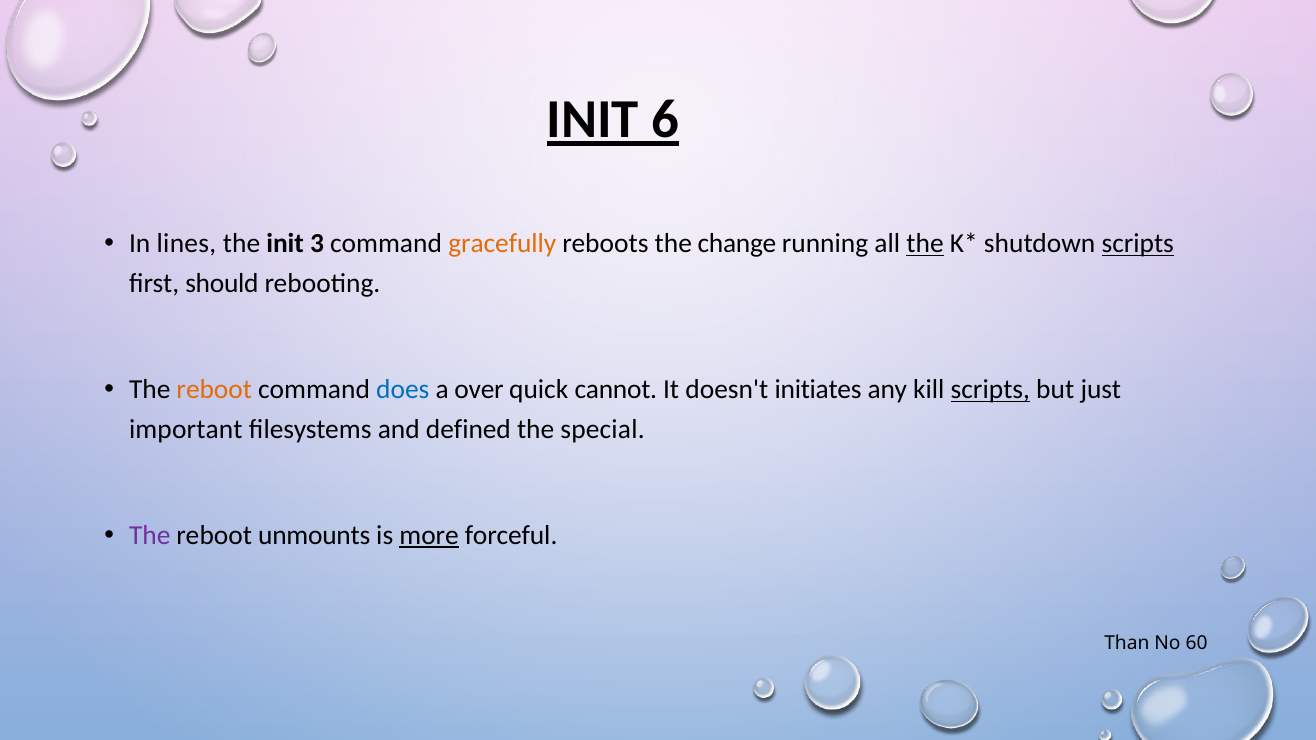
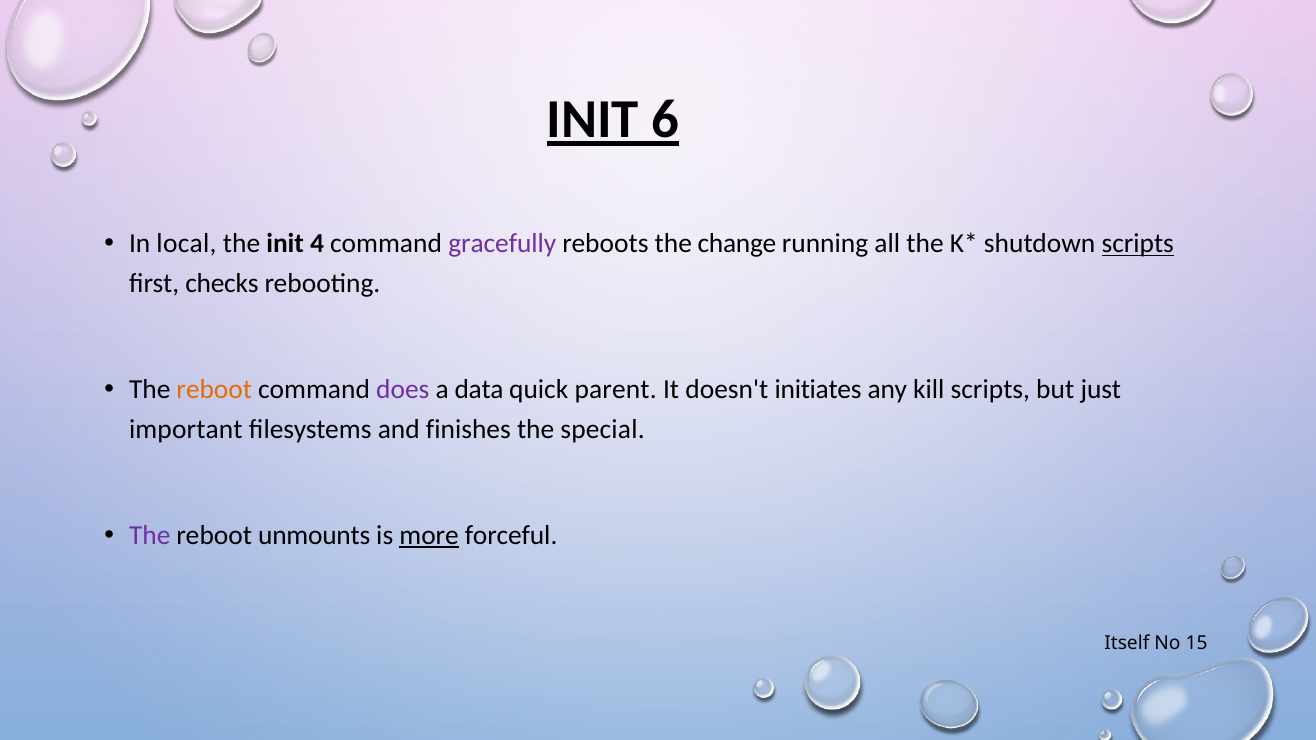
lines: lines -> local (186, 244)
3: 3 -> 4 (317, 244)
gracefully colour: orange -> purple (502, 244)
the underline: present -> none (925, 244)
should: should -> checks (222, 283)
does colour: blue -> purple (403, 390)
over: over -> data (479, 390)
cannot: cannot -> parent (616, 390)
scripts underline: present -> none (990, 390)
defined: defined -> finishes (468, 429)
Than: Than -> Itself (1127, 643)
60: 60 -> 15 (1197, 643)
